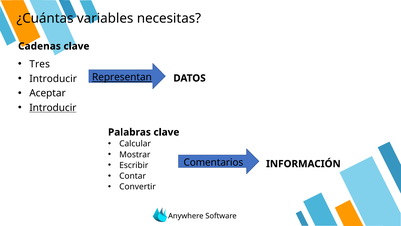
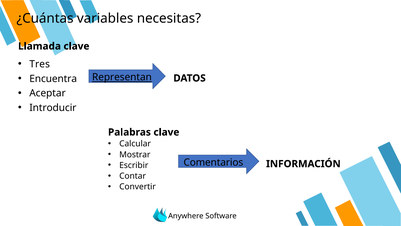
Cadenas: Cadenas -> Llamada (40, 46)
Introducir: Introducir -> Encuentra (53, 79)
Introducir underline: present -> none (53, 108)
